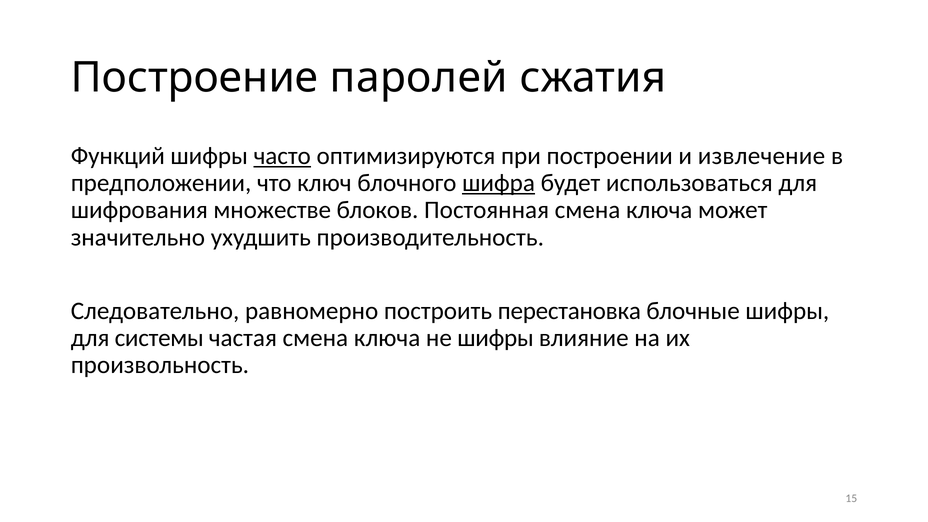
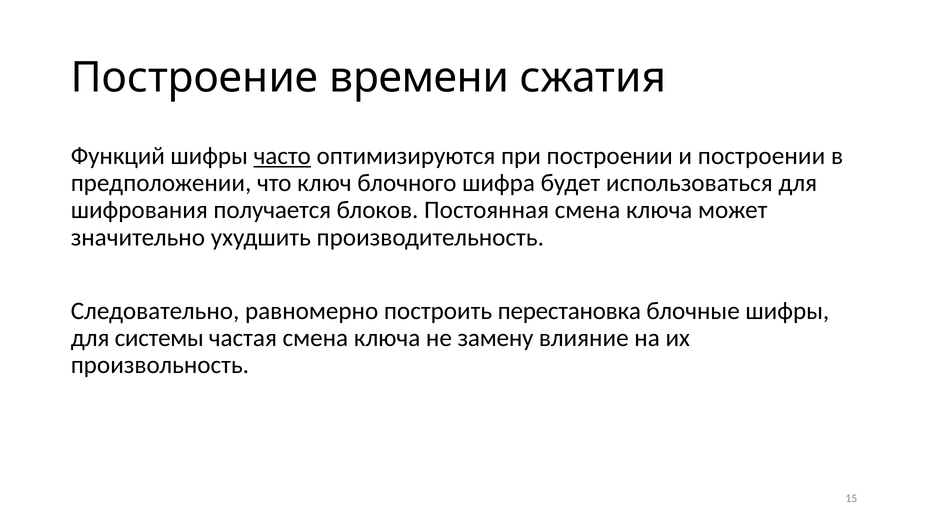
паролей: паролей -> времени (419, 78)
и извлечение: извлечение -> построении (762, 156)
шифра underline: present -> none (499, 183)
множестве: множестве -> получается (272, 210)
не шифры: шифры -> замену (496, 338)
